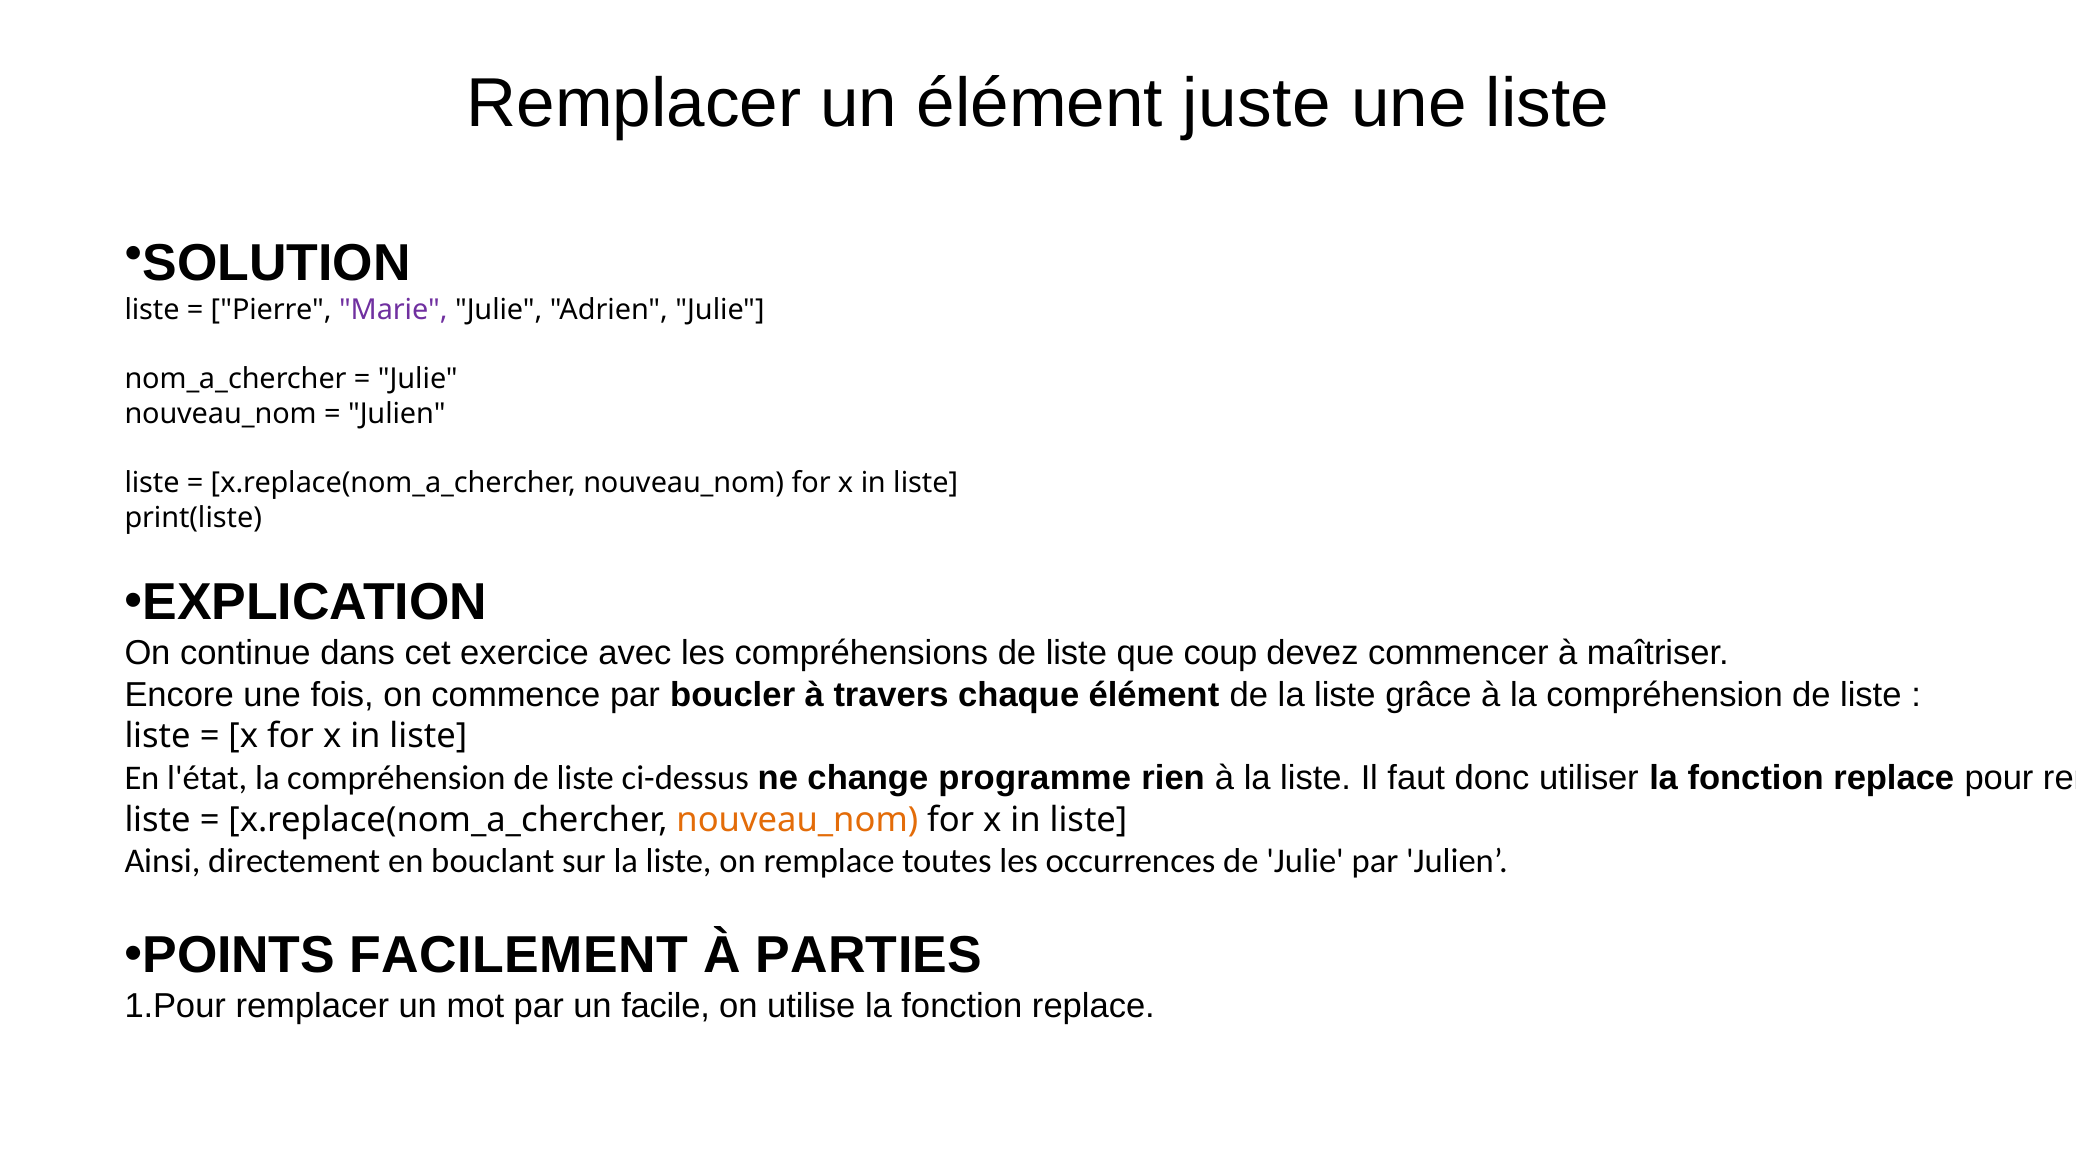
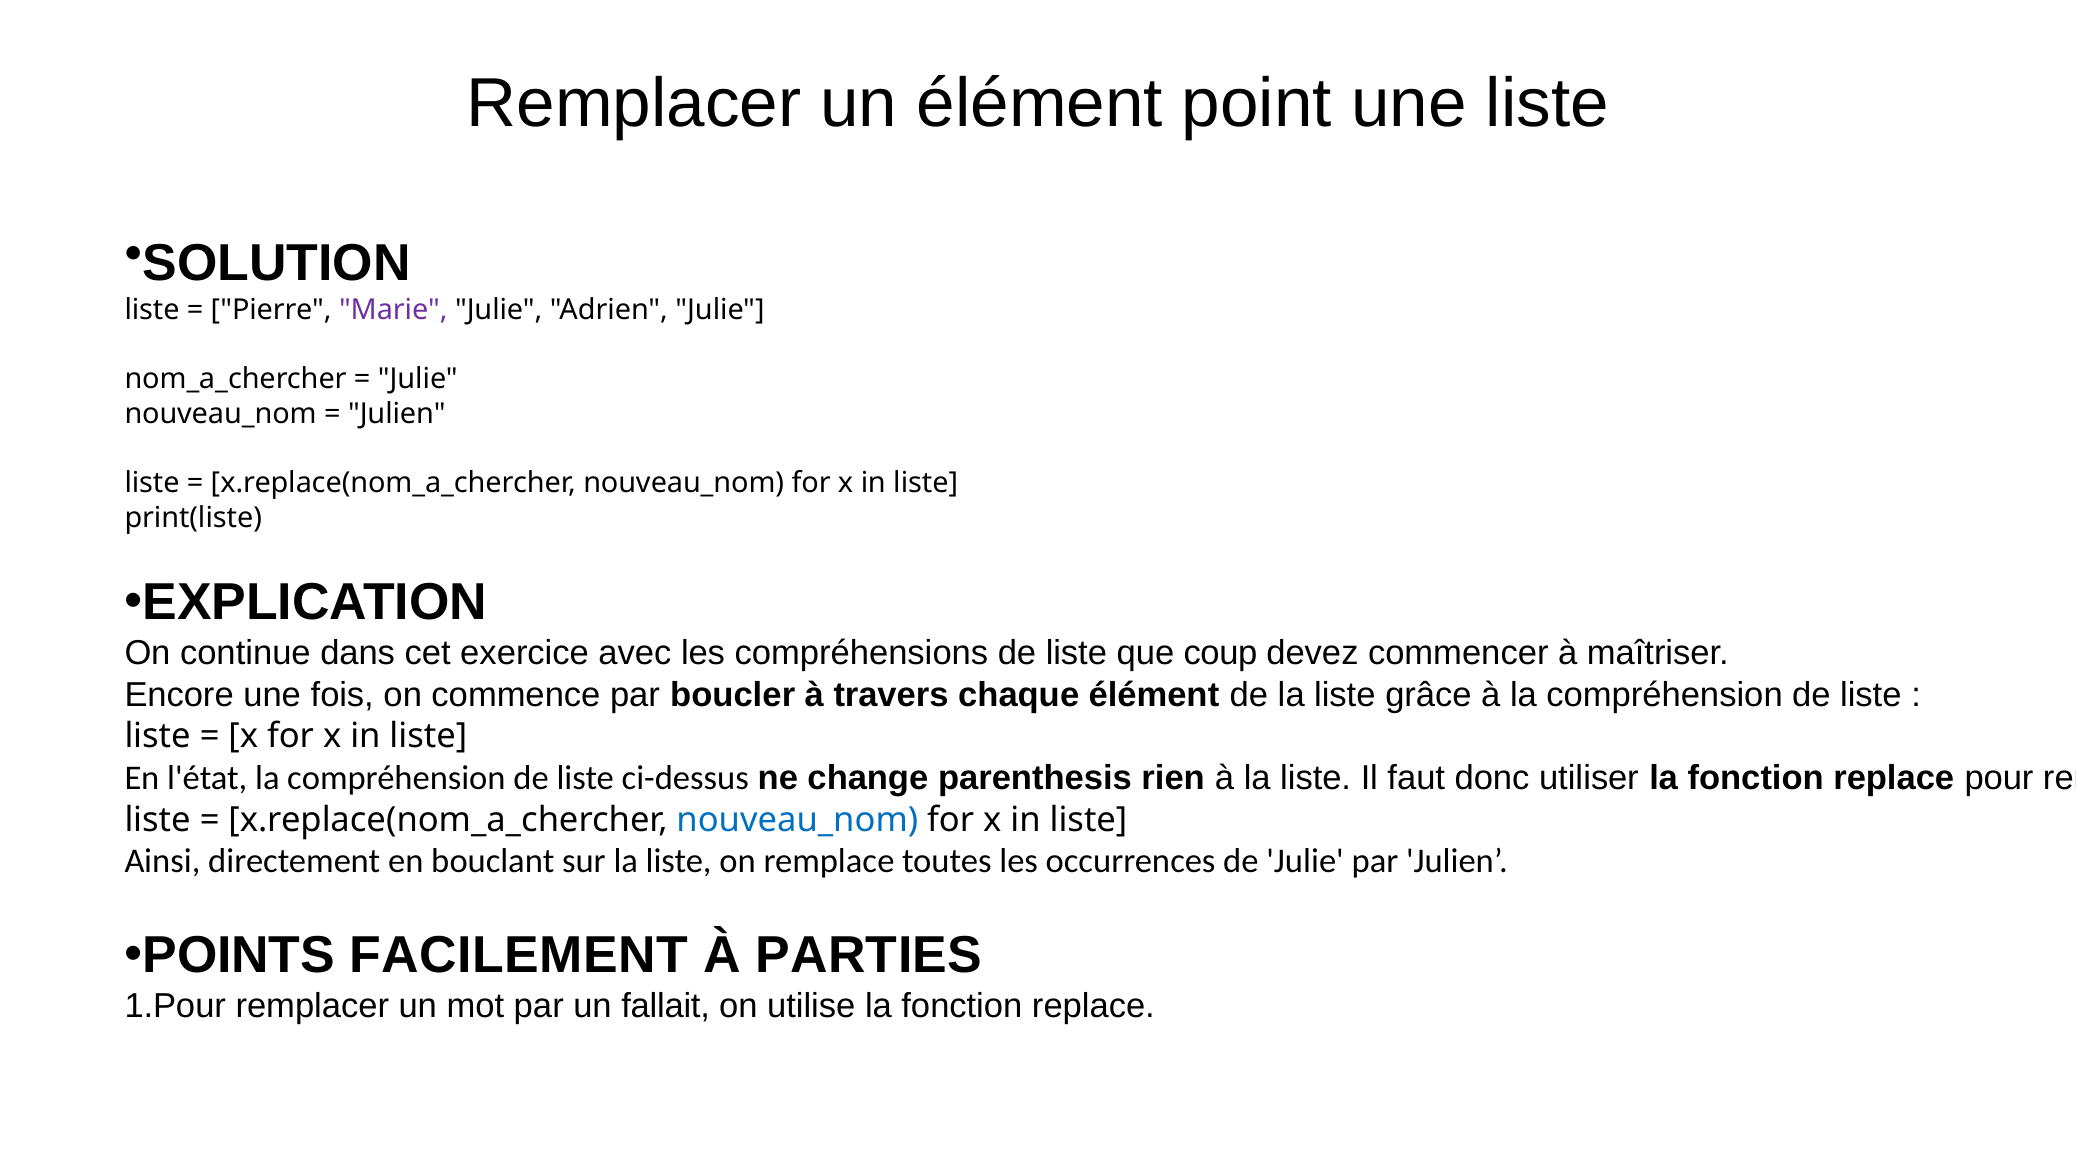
juste: juste -> point (1257, 103)
programme: programme -> parenthesis (1035, 778)
nouveau_nom colour: orange -> blue (797, 819)
facile: facile -> fallait (666, 1006)
